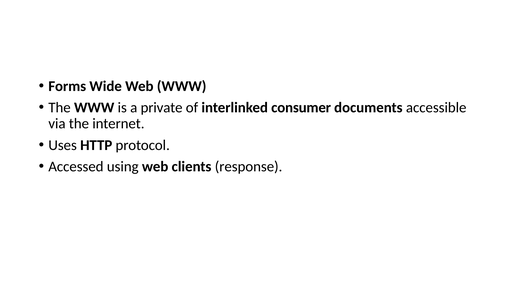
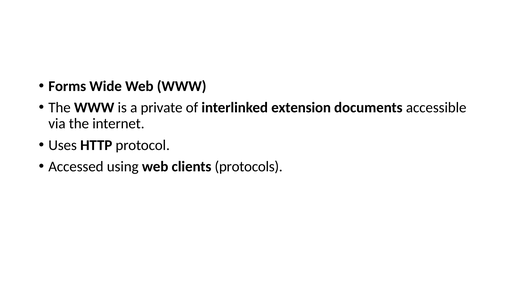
consumer: consumer -> extension (301, 107)
response: response -> protocols (249, 166)
